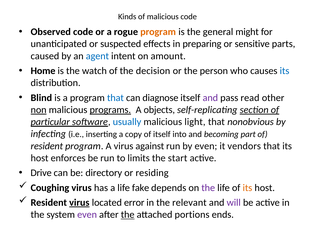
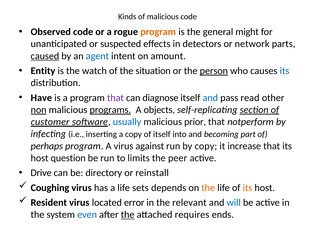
preparing: preparing -> detectors (202, 44)
sensitive: sensitive -> network (252, 44)
caused underline: none -> present (45, 56)
Home: Home -> Entity (43, 71)
decision: decision -> situation (153, 71)
person underline: none -> present (214, 71)
Blind: Blind -> Have (41, 98)
that colour: blue -> purple (115, 98)
and colour: purple -> blue (210, 98)
particular: particular -> customer (50, 122)
light: light -> prior (195, 122)
nonobvious: nonobvious -> notperform (251, 122)
resident: resident -> perhaps (47, 146)
by even: even -> copy (206, 146)
vendors: vendors -> increase (244, 146)
enforces: enforces -> question (68, 158)
start: start -> peer (178, 158)
residing: residing -> reinstall (152, 173)
fake: fake -> sets (140, 188)
the colour: purple -> orange (208, 188)
virus underline: present -> none (79, 203)
will colour: purple -> blue (234, 203)
even colour: purple -> blue (87, 215)
portions: portions -> requires (192, 215)
